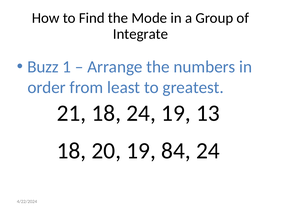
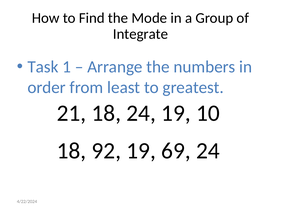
Buzz: Buzz -> Task (43, 67)
13: 13 -> 10 (208, 113)
20: 20 -> 92 (106, 151)
84: 84 -> 69 (176, 151)
